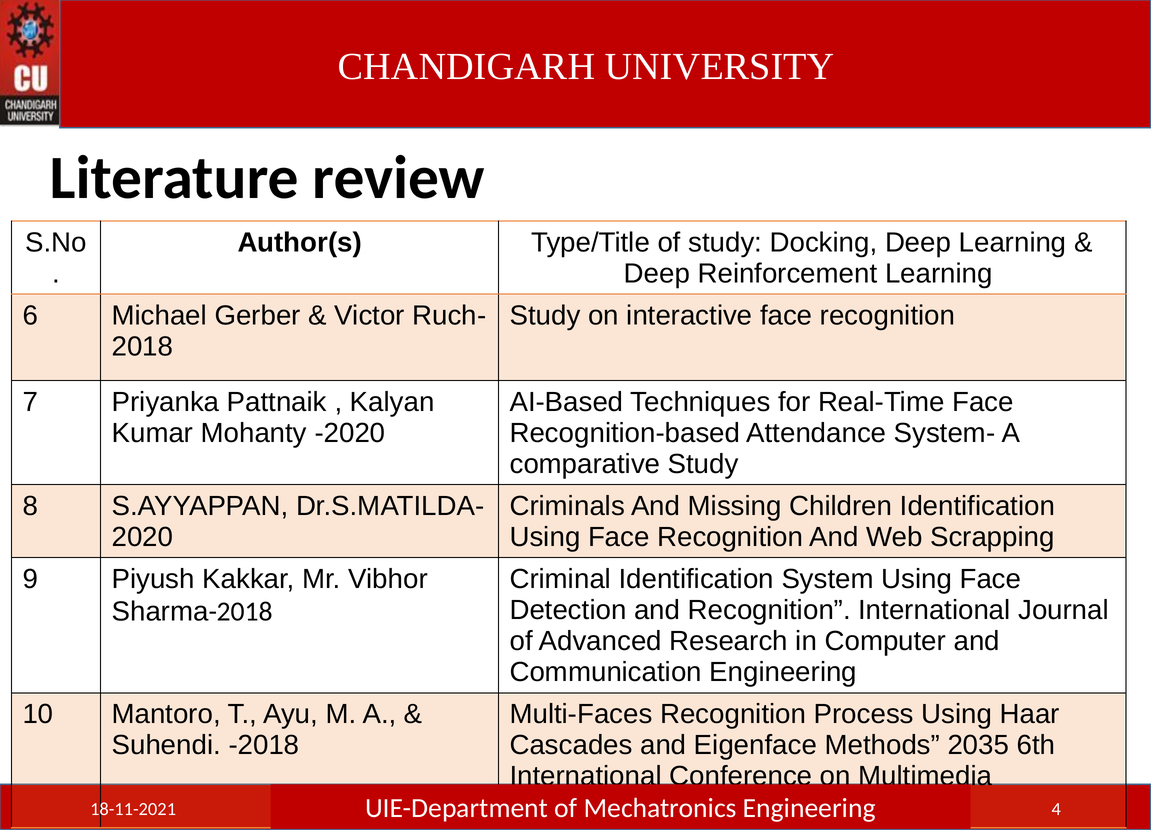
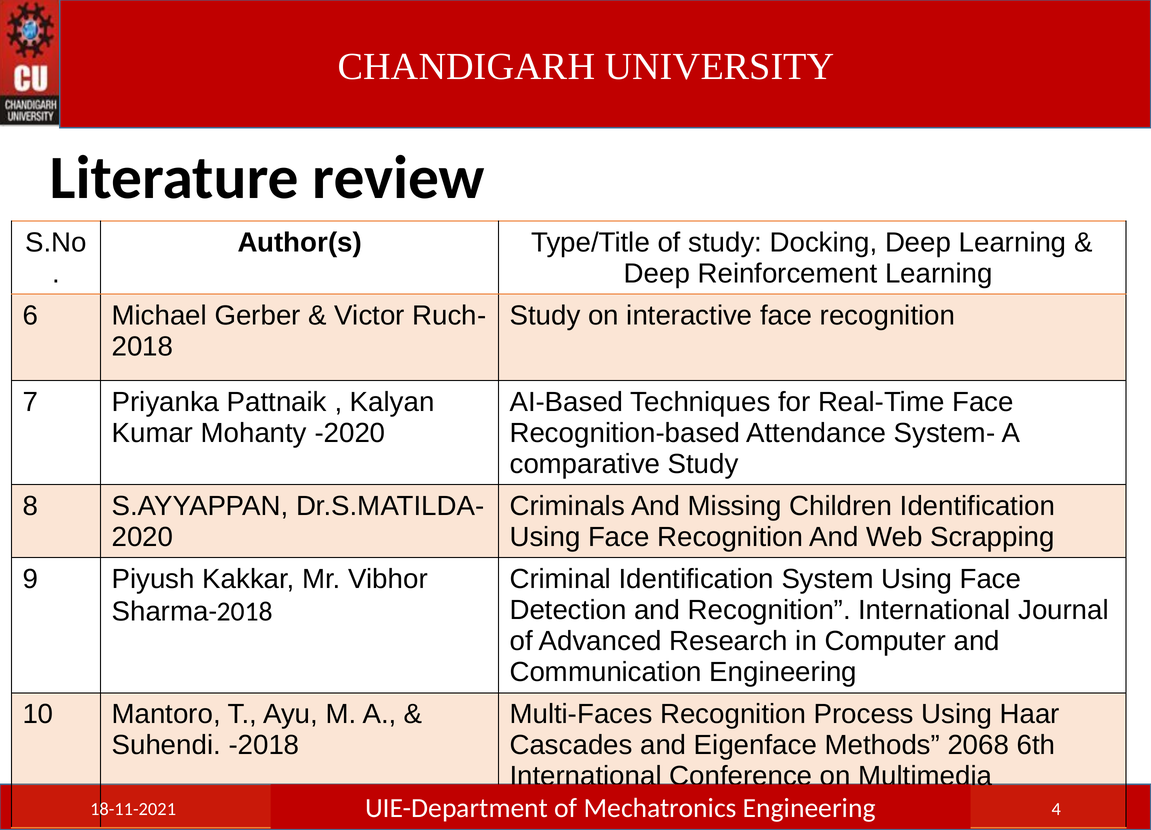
2035: 2035 -> 2068 (978, 745)
